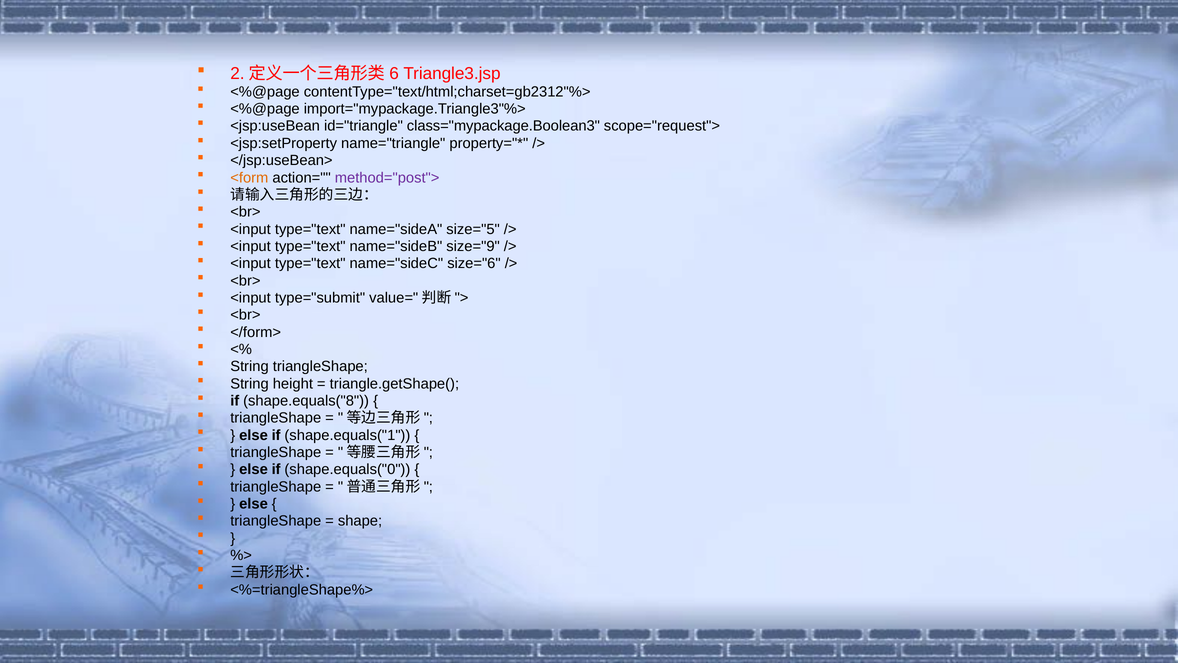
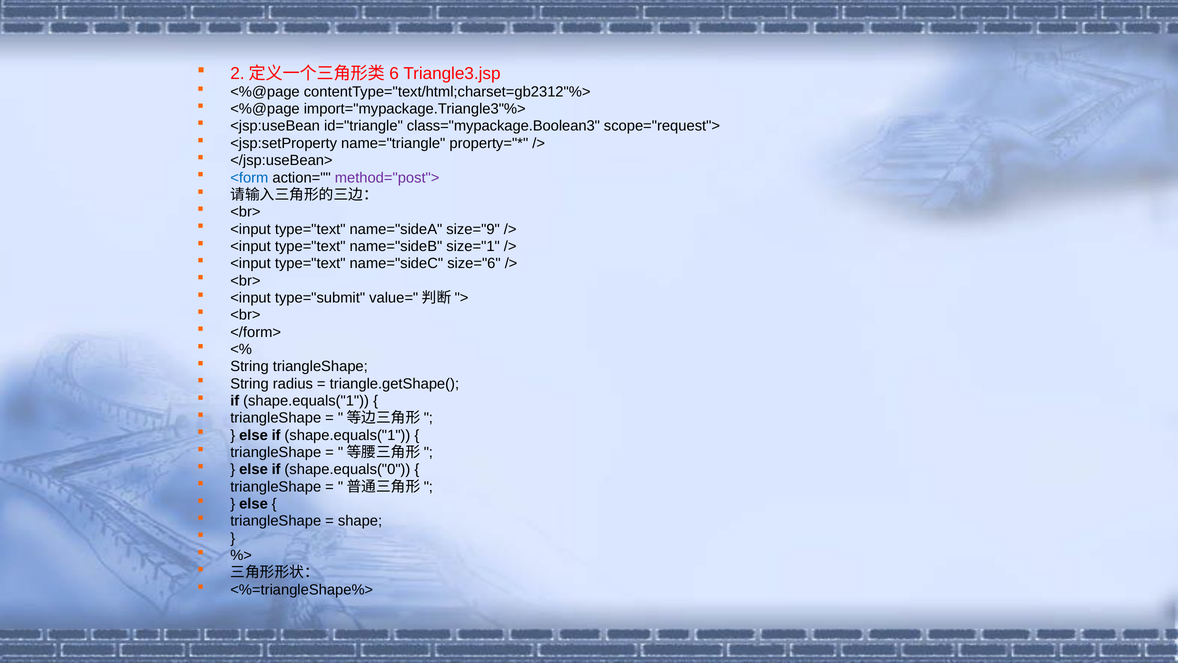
<form colour: orange -> blue (249, 178)
size="5: size="5 -> size="9 (473, 229)
size="9: size="9 -> size="1 (473, 246)
height: height -> radius (293, 383)
shape.equals("8: shape.equals("8 -> shape.equals("1 (306, 401)
